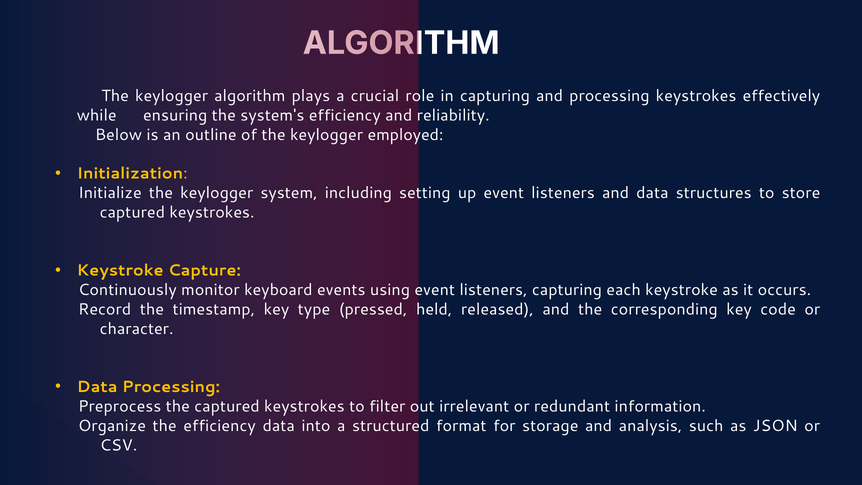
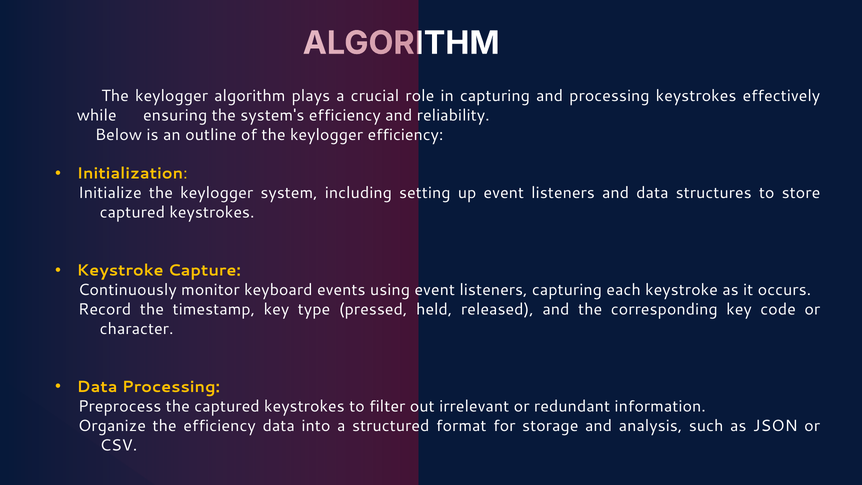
keylogger employed: employed -> efficiency (405, 135)
